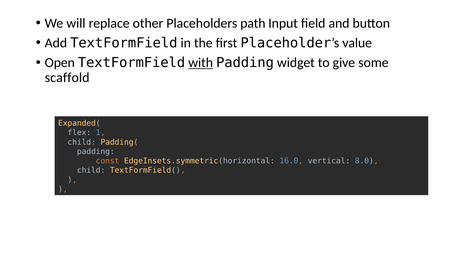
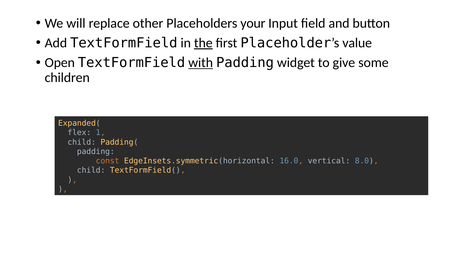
path: path -> your (253, 23)
the underline: none -> present (203, 43)
scaffold: scaffold -> children (67, 78)
